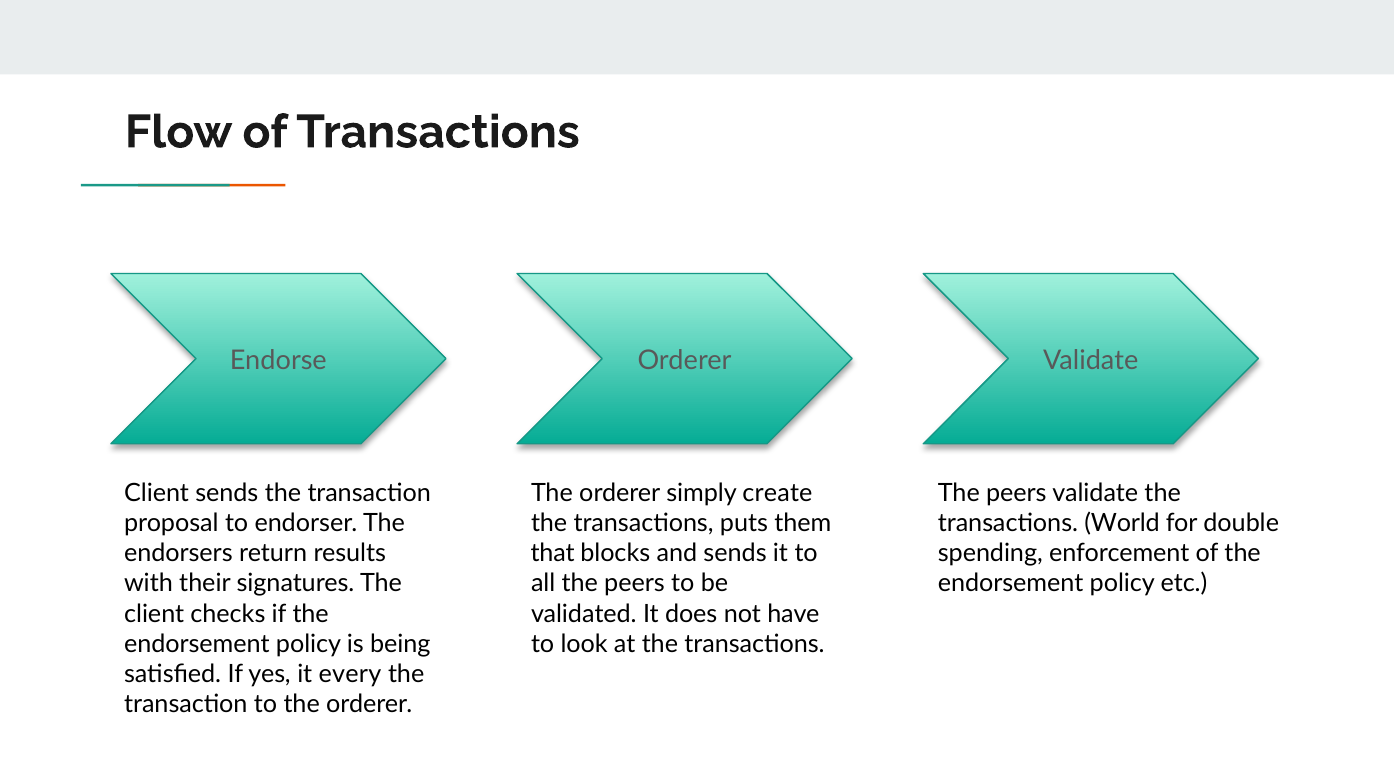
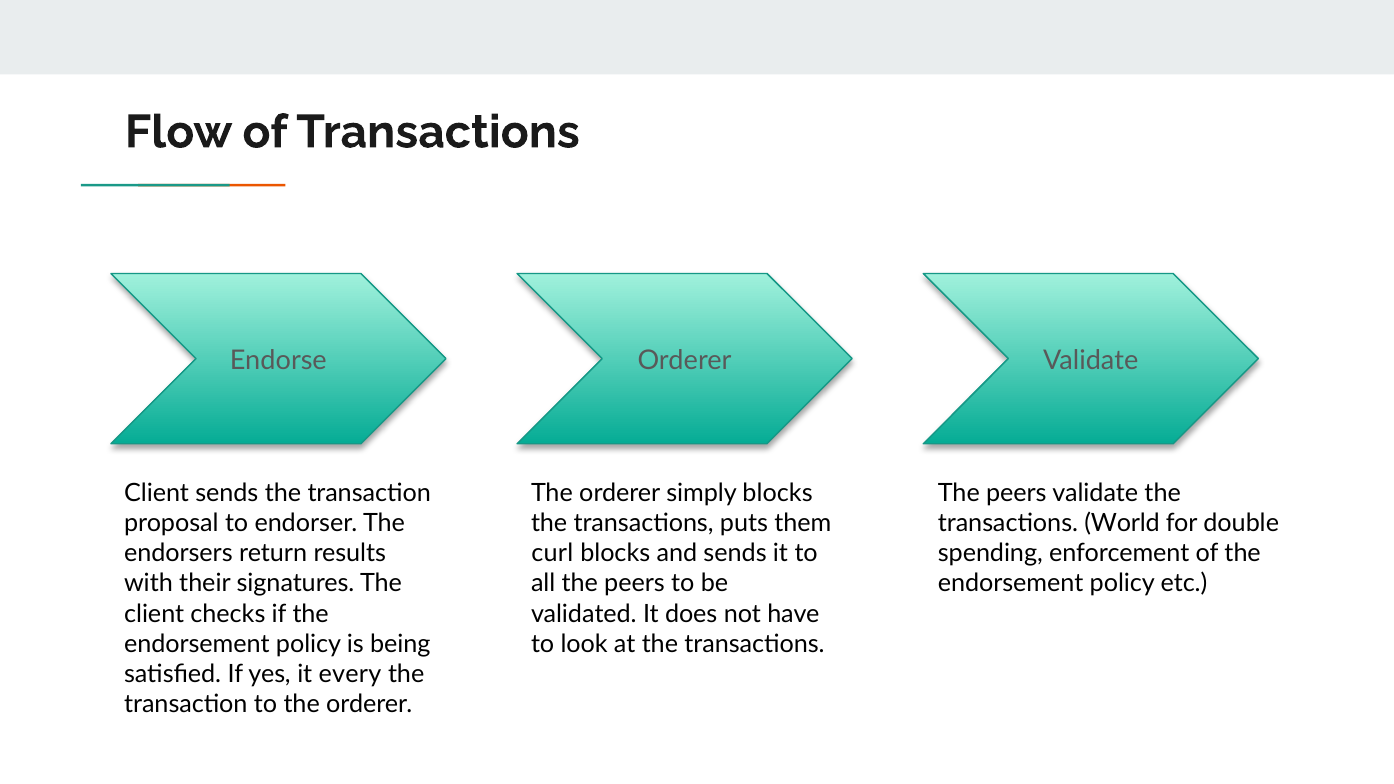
simply create: create -> blocks (778, 493)
that: that -> curl (552, 553)
